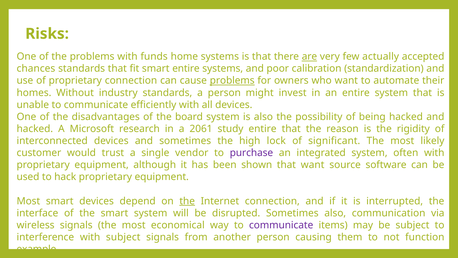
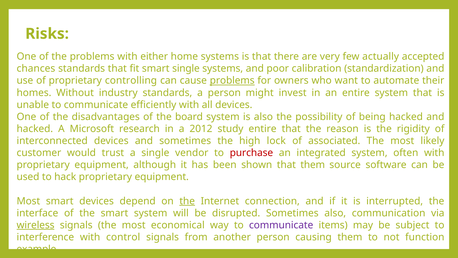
funds: funds -> either (154, 56)
are underline: present -> none (309, 56)
smart entire: entire -> single (186, 69)
proprietary connection: connection -> controlling (131, 81)
2061: 2061 -> 2012 (201, 129)
significant: significant -> associated (334, 141)
purchase colour: purple -> red (251, 153)
that want: want -> them (313, 165)
wireless underline: none -> present (36, 225)
with subject: subject -> control (123, 237)
